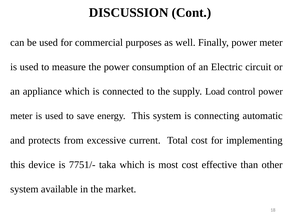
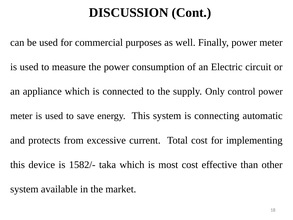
Load: Load -> Only (215, 91)
7751/-: 7751/- -> 1582/- (82, 164)
